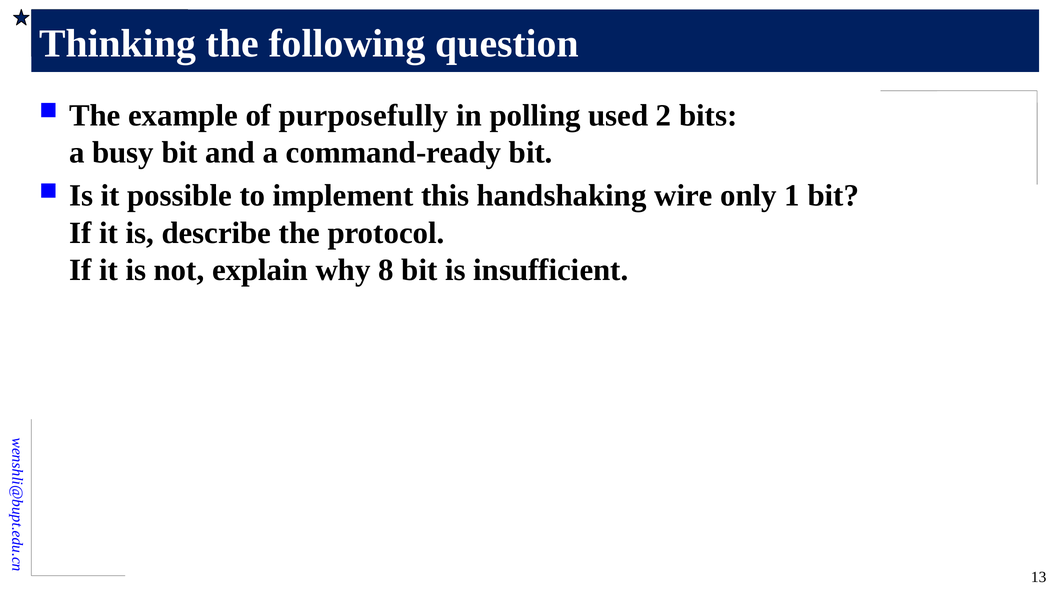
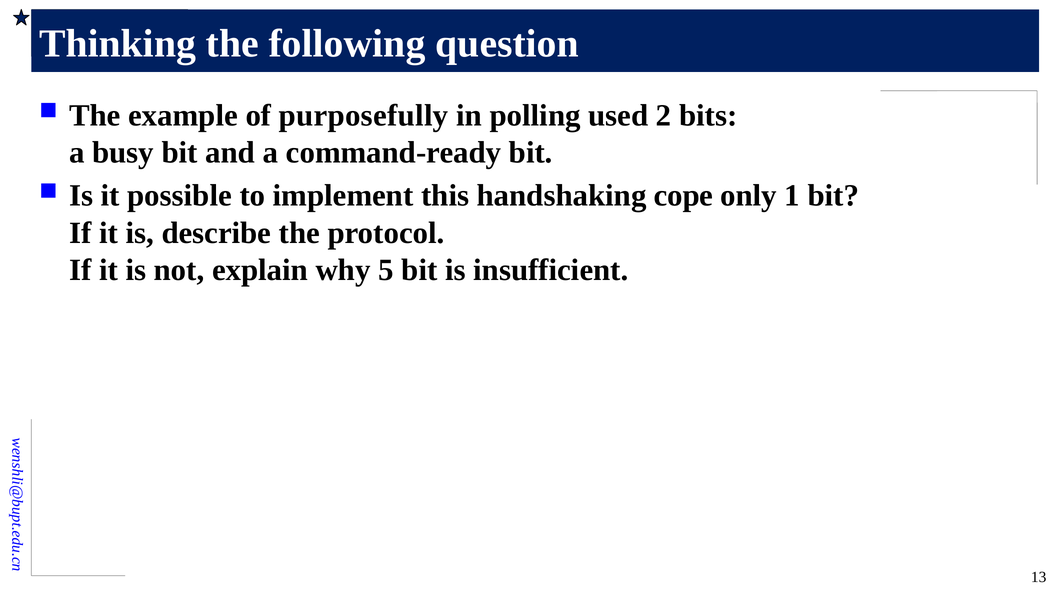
wire: wire -> cope (684, 196)
8: 8 -> 5 (386, 270)
